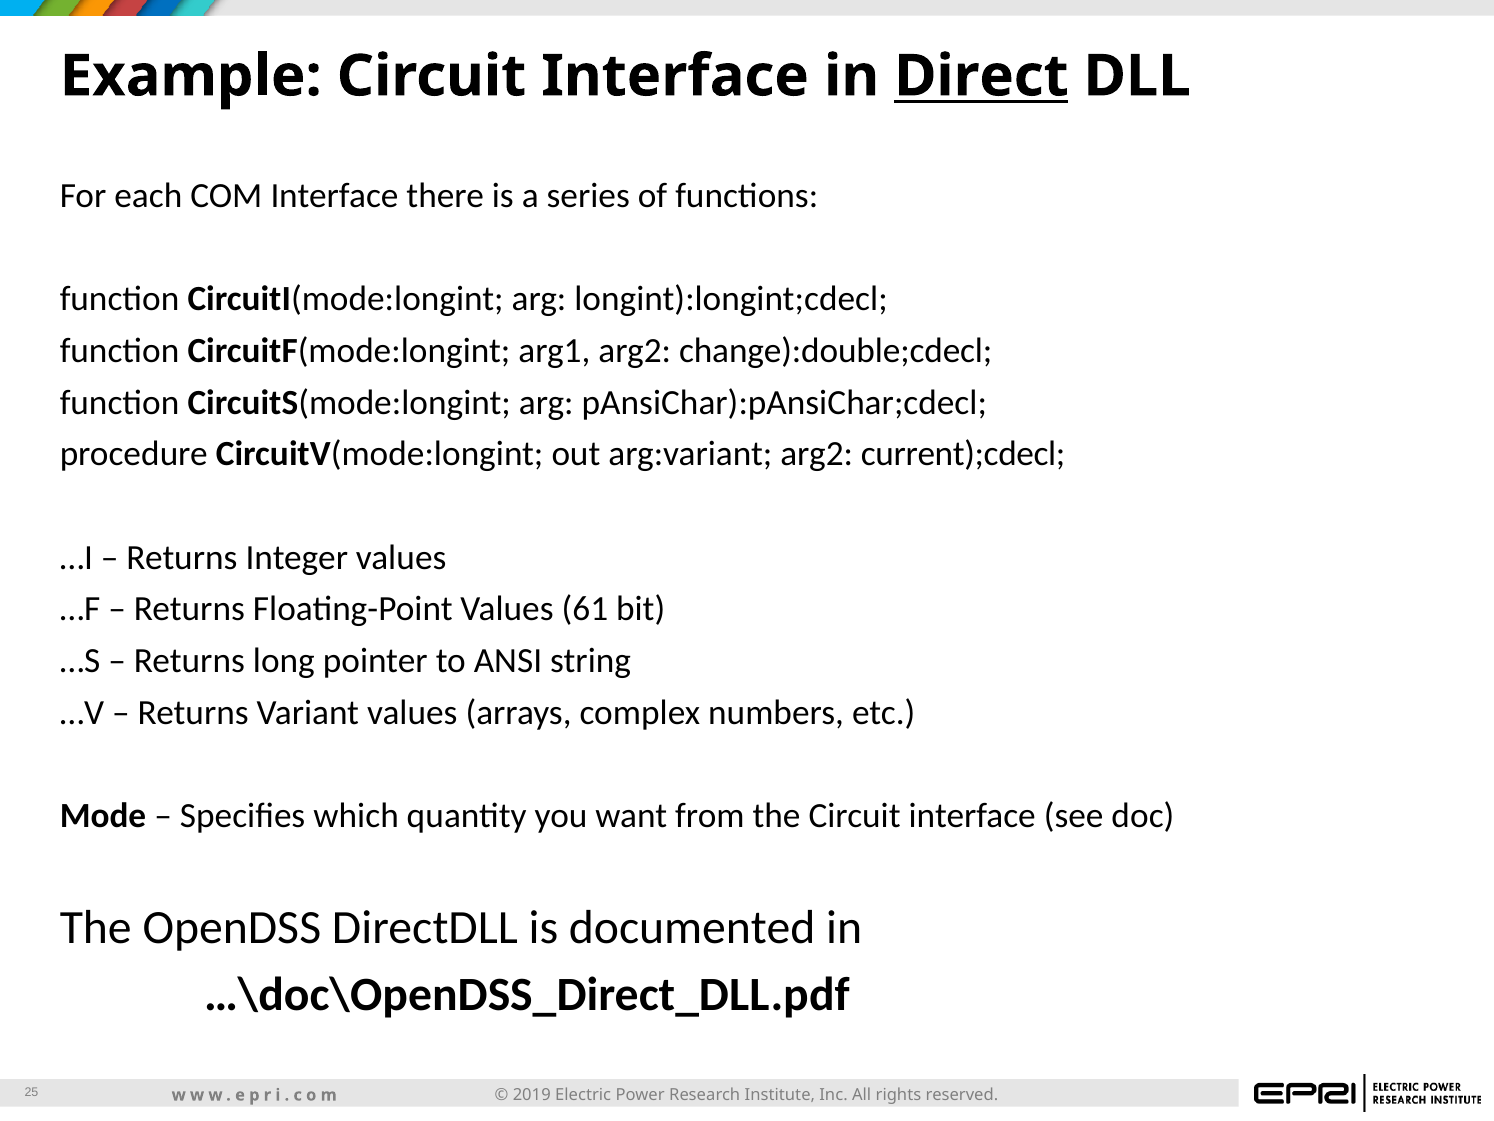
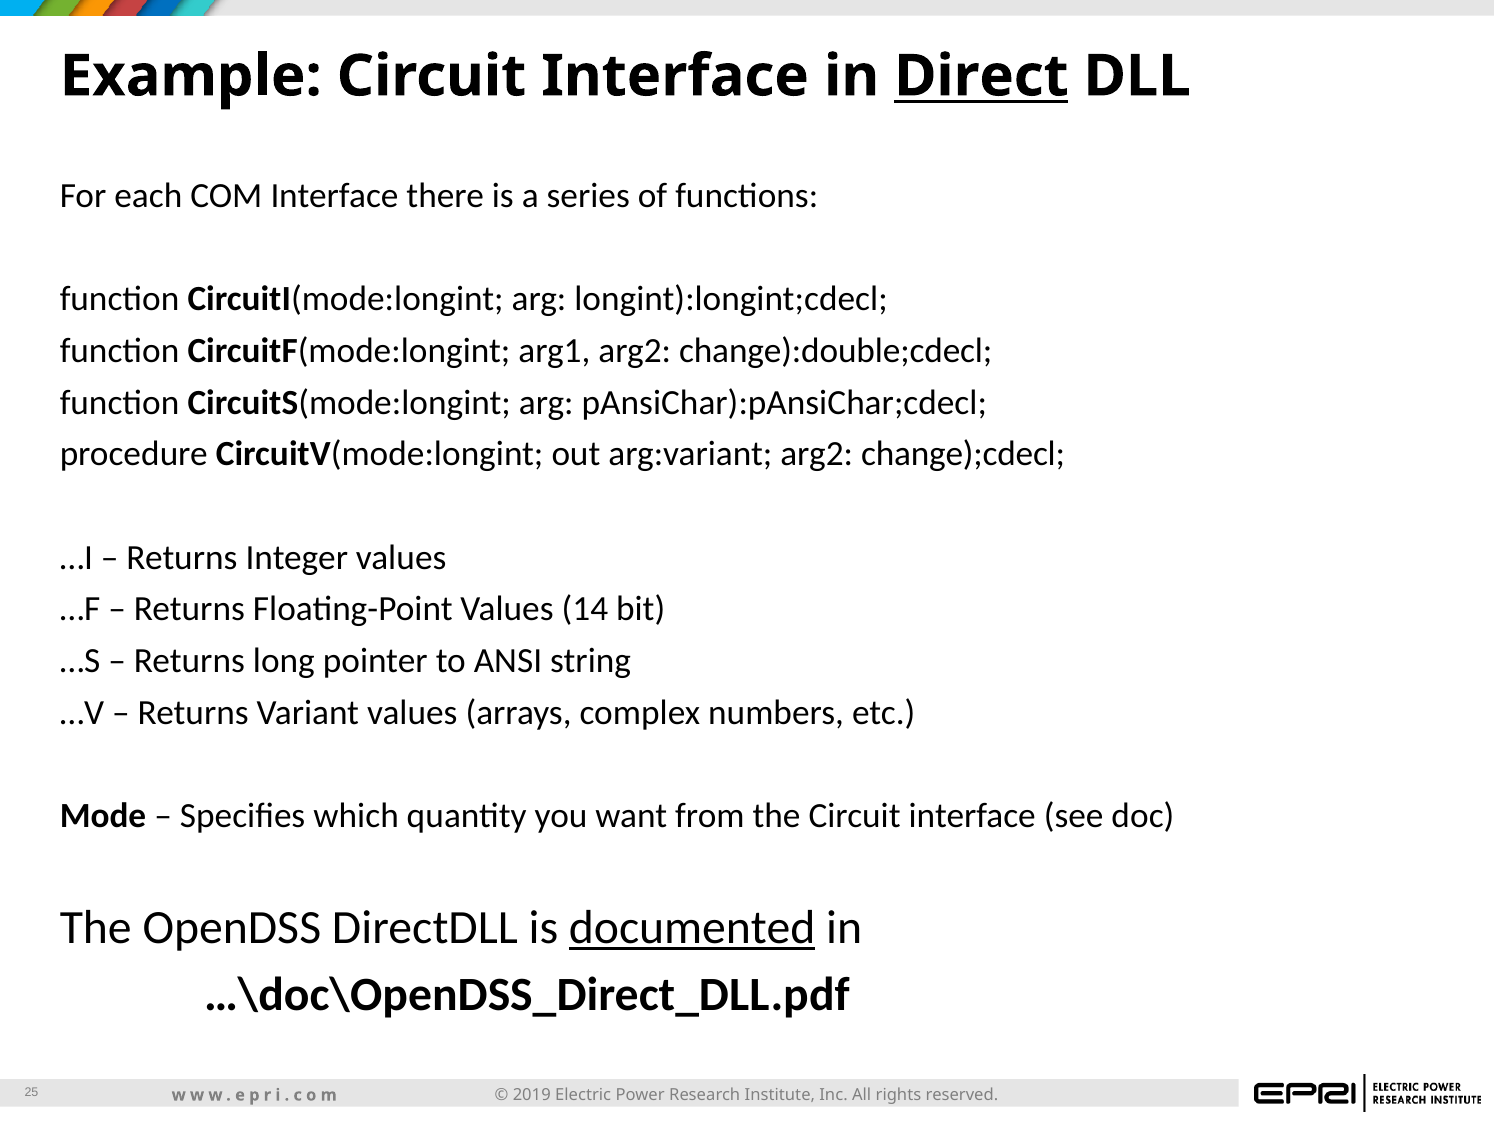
current);cdecl: current);cdecl -> change);cdecl (963, 454)
61: 61 -> 14 (585, 609)
documented underline: none -> present (692, 928)
